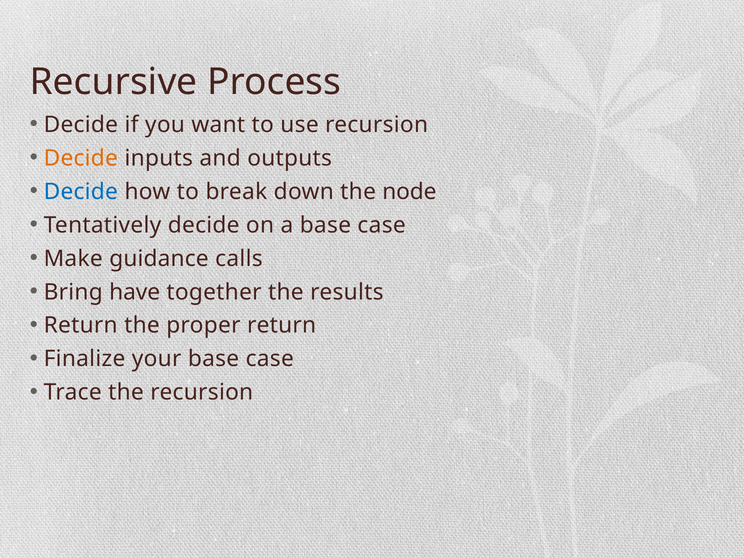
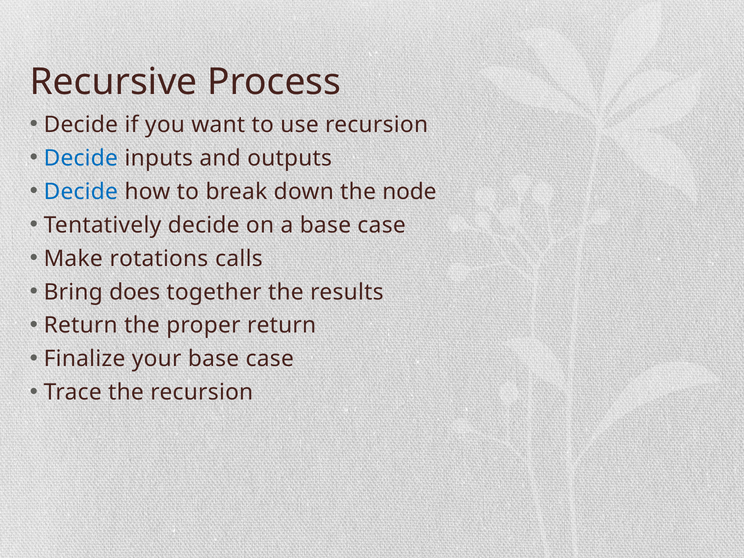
Decide colour: orange -> blue (81, 158)
guidance: guidance -> rotations (159, 259)
have: have -> does (135, 292)
